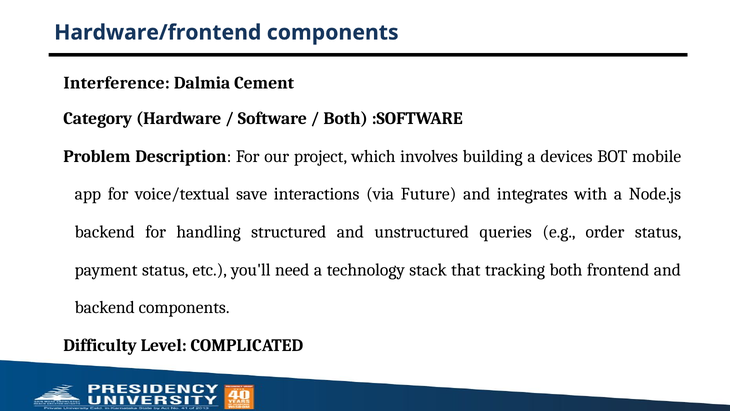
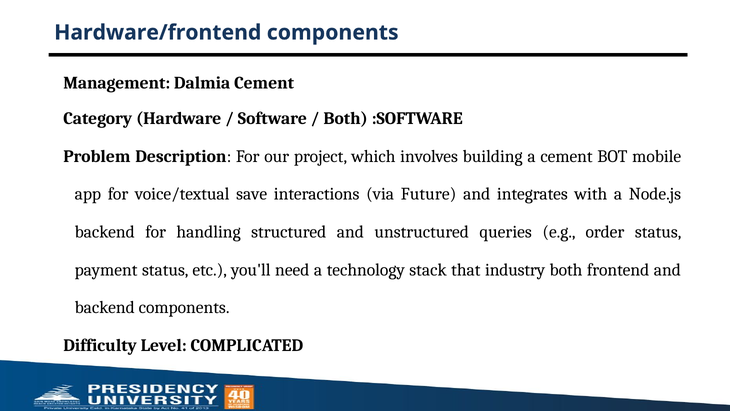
Interference: Interference -> Management (117, 83)
a devices: devices -> cement (567, 156)
tracking: tracking -> industry (515, 270)
